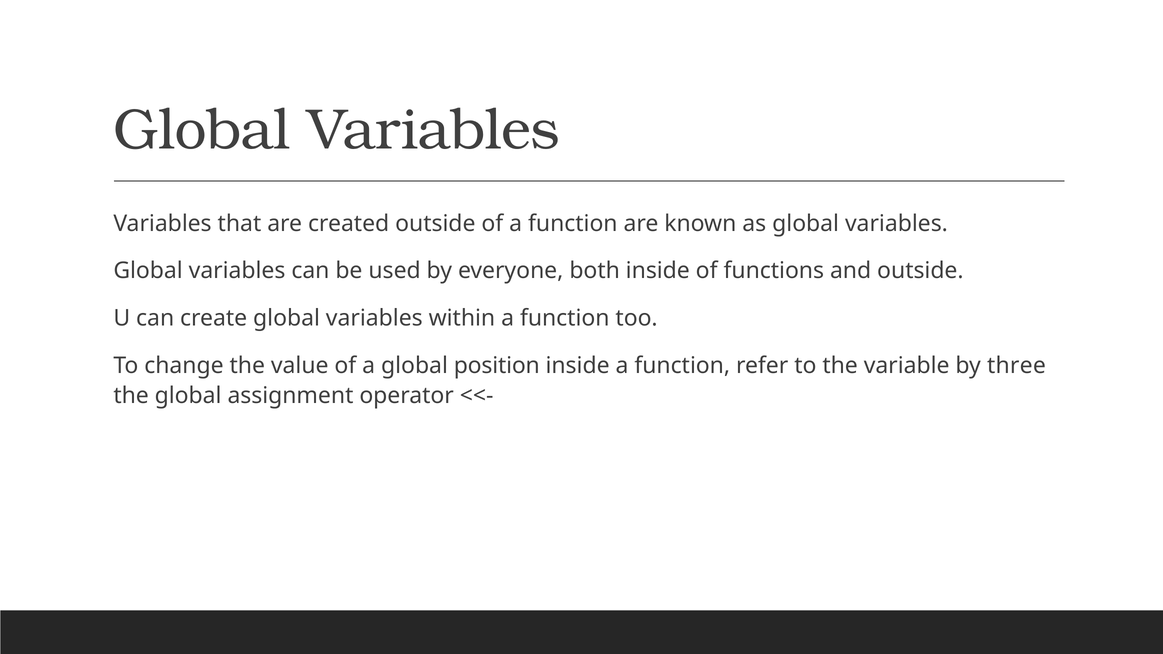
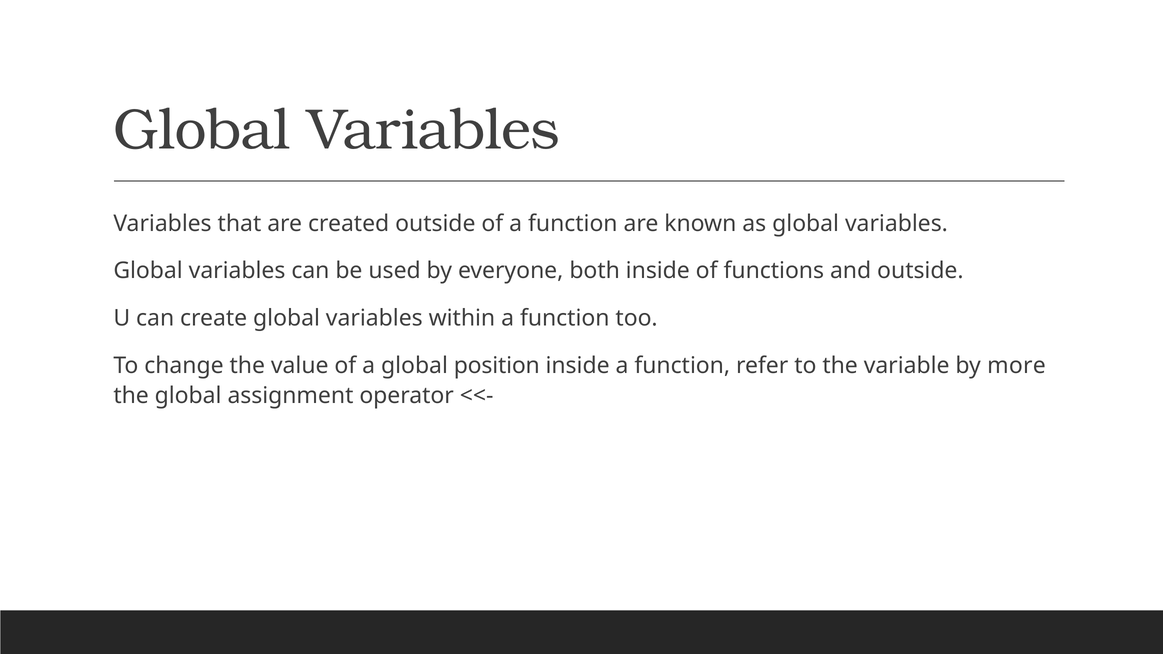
three: three -> more (1016, 366)
